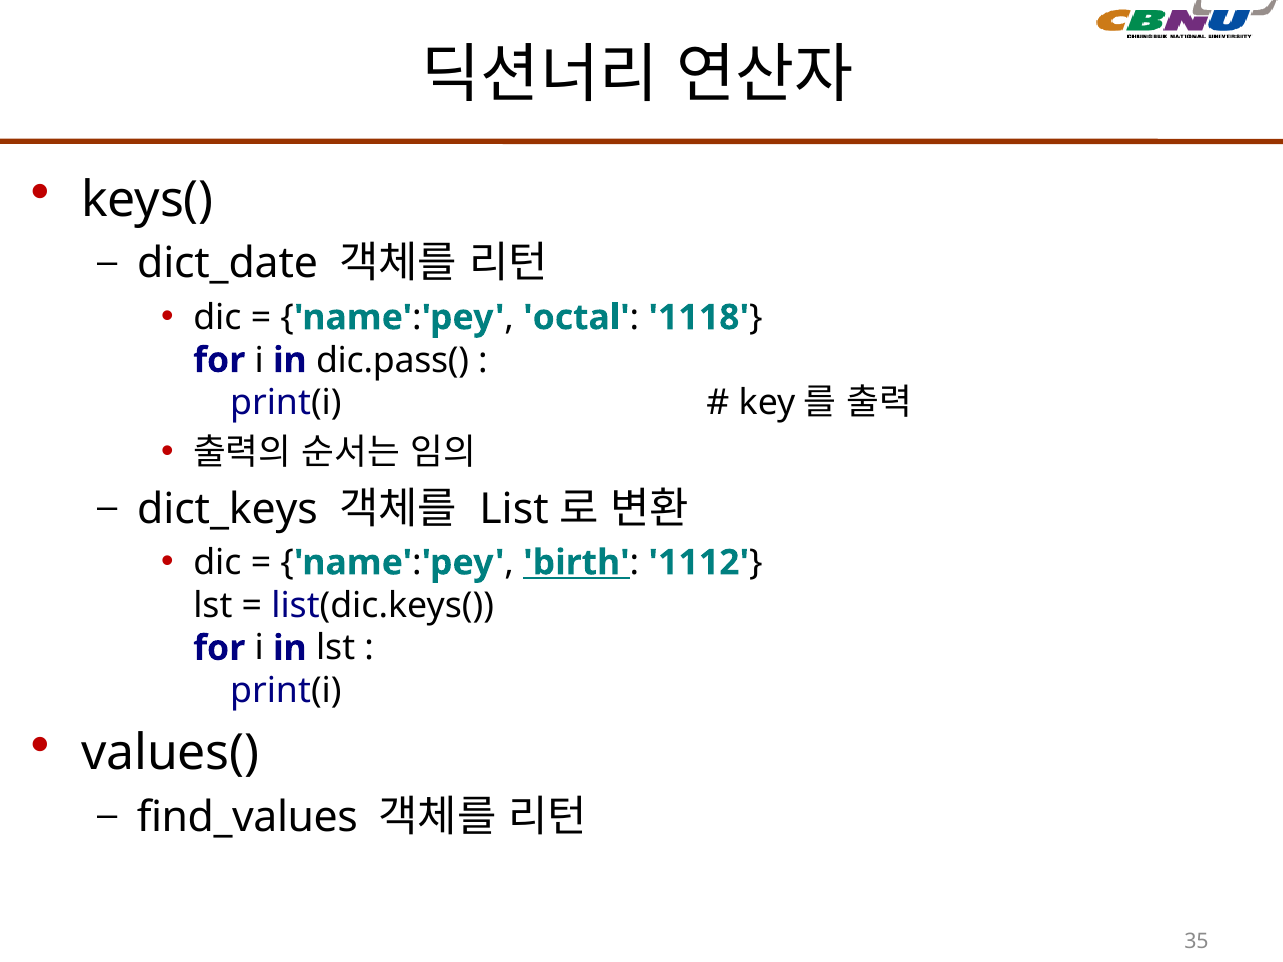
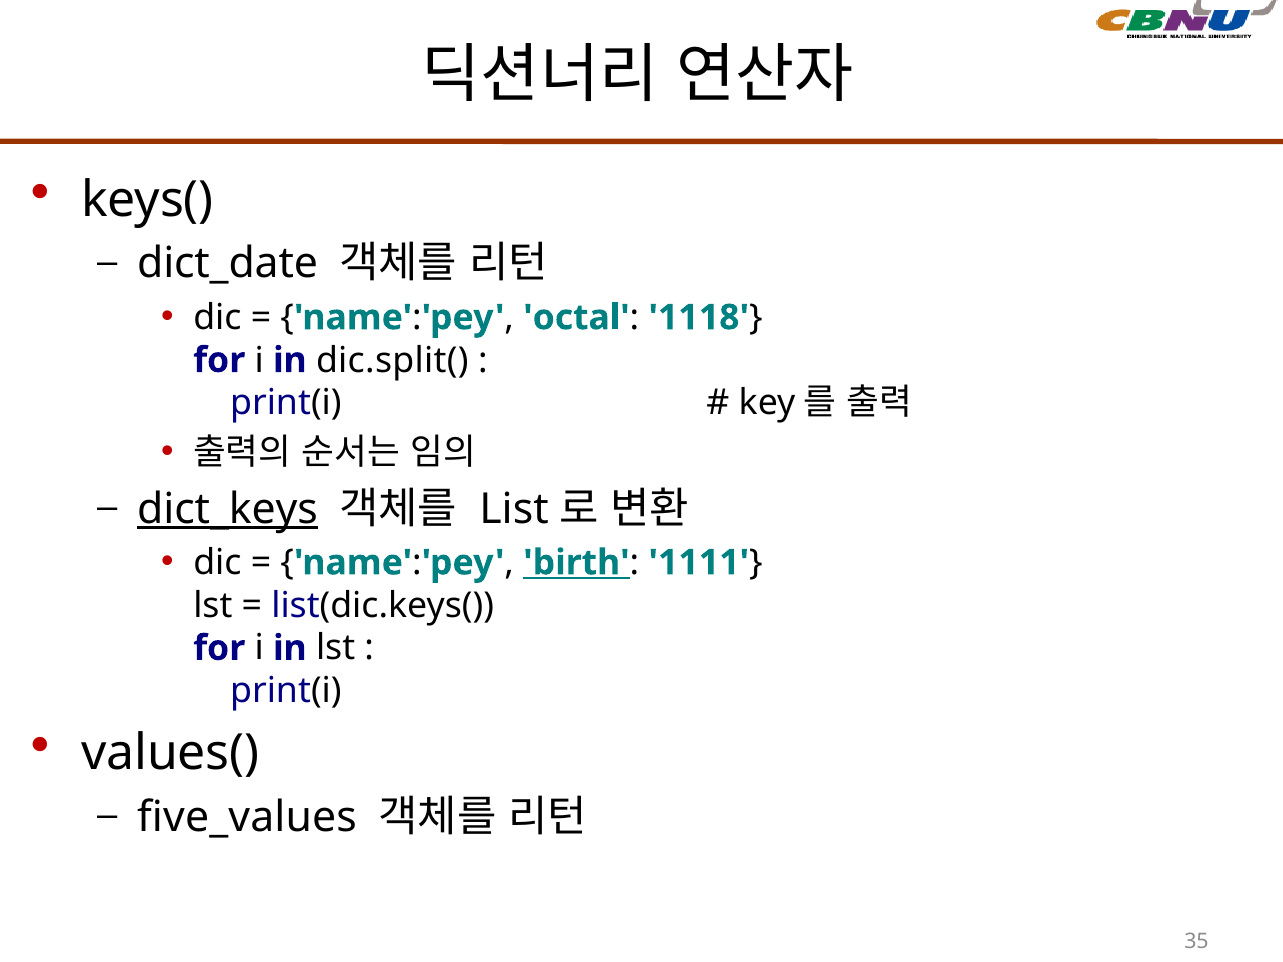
dic.pass(: dic.pass( -> dic.split( (392, 360)
dict_keys underline: none -> present (227, 509)
1112: 1112 -> 1111 (699, 563)
find_values: find_values -> five_values (247, 817)
